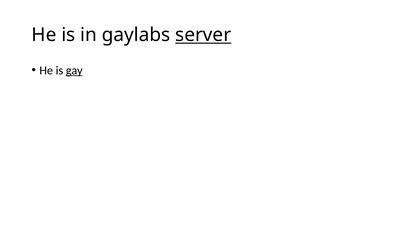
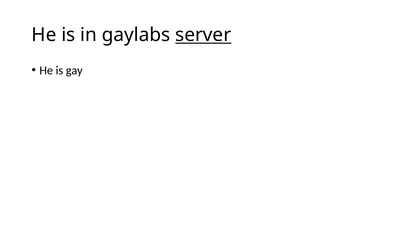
gay underline: present -> none (74, 70)
